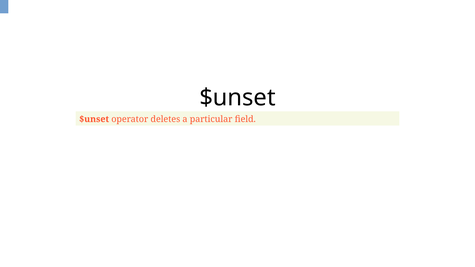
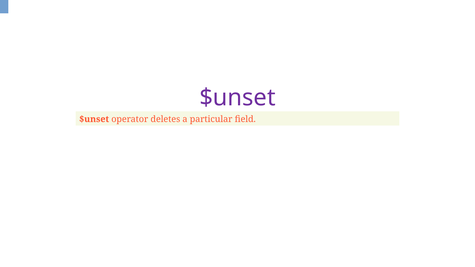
$unset colour: black -> purple (237, 98)
